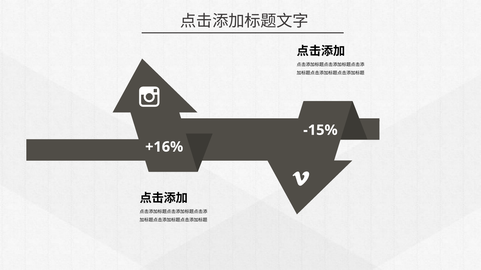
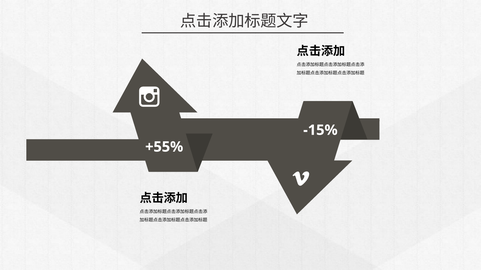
+16%: +16% -> +55% (164, 147)
